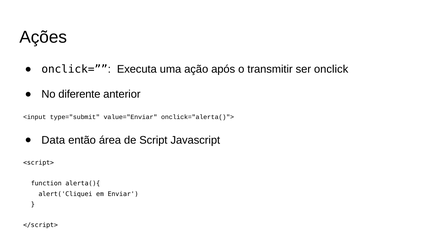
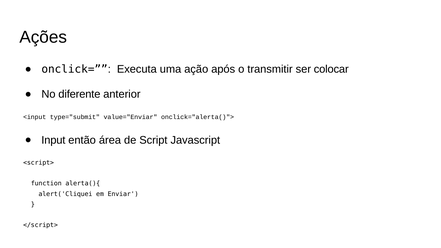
onclick: onclick -> colocar (331, 69)
Data: Data -> Input (53, 140)
